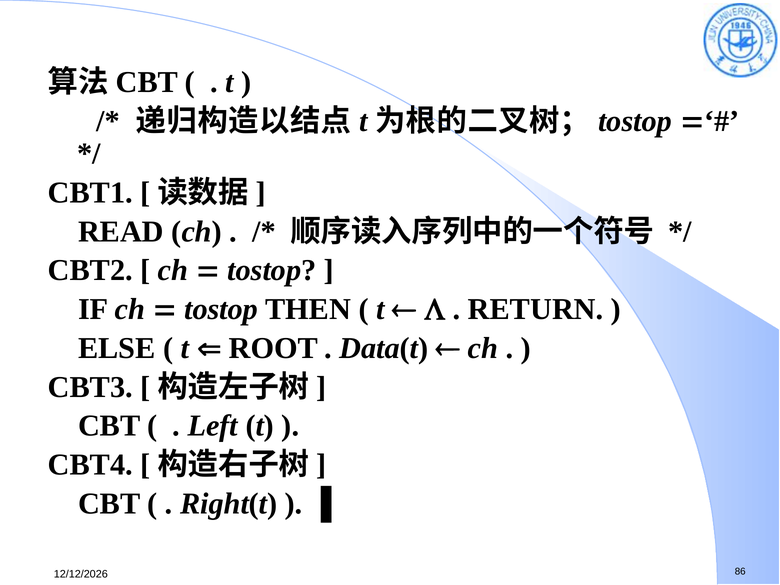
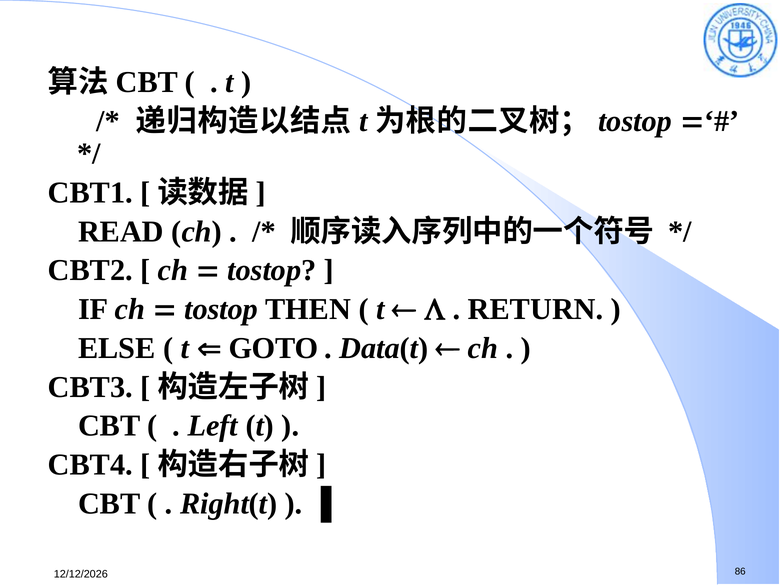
ROOT: ROOT -> GOTO (274, 348)
